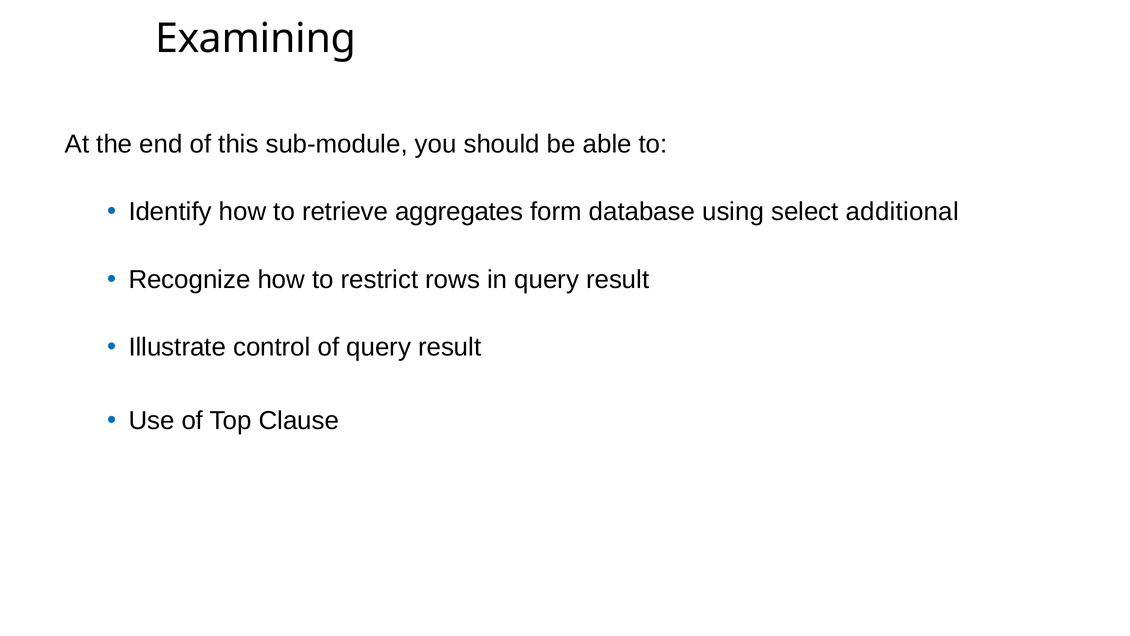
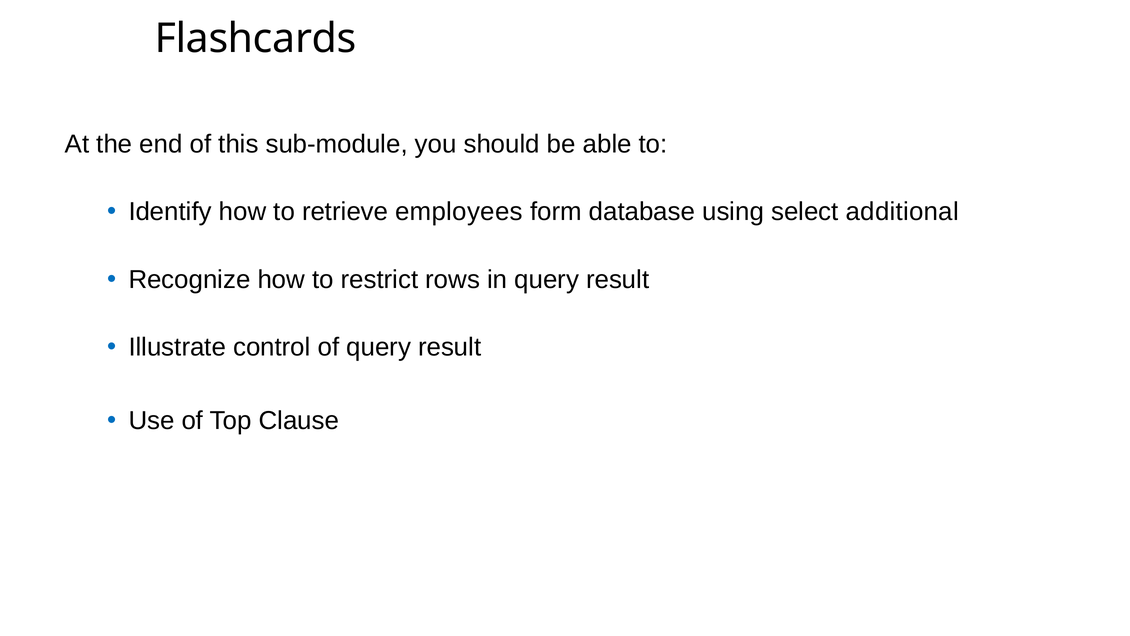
Examining: Examining -> Flashcards (256, 38)
aggregates: aggregates -> employees (459, 212)
